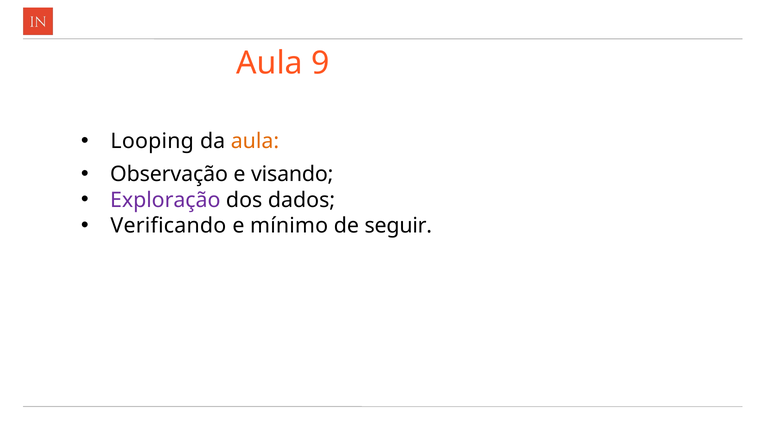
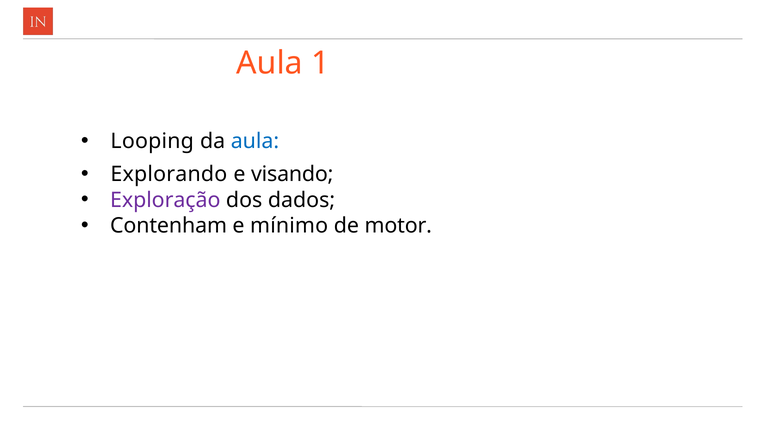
9: 9 -> 1 (320, 63)
aula colour: orange -> blue (255, 141)
Observação: Observação -> Explorando (169, 175)
Verificando: Verificando -> Contenham (169, 226)
seguir: seguir -> motor (398, 226)
